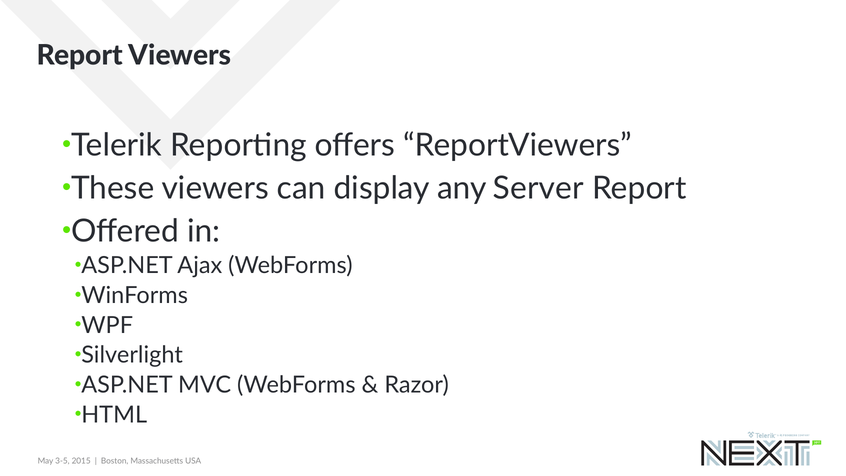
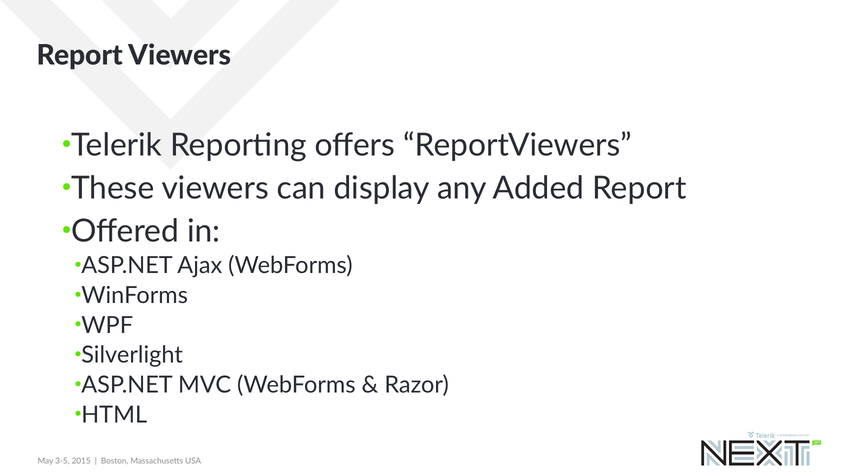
Server: Server -> Added (538, 188)
